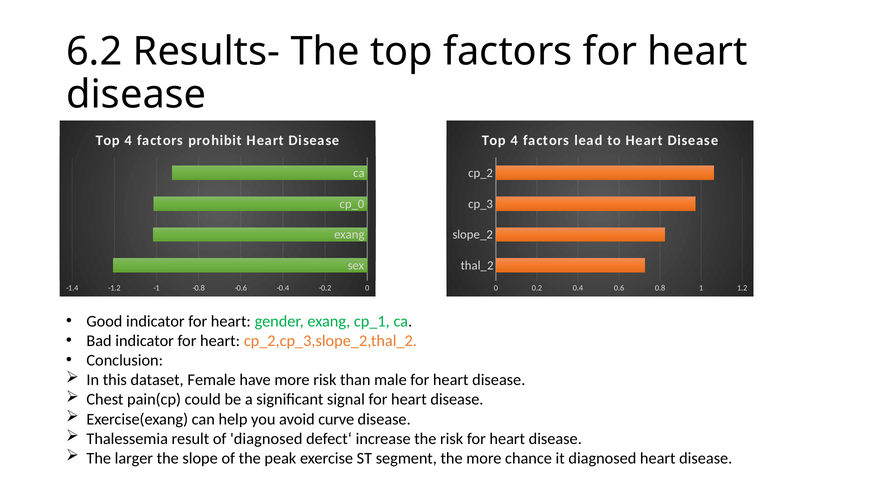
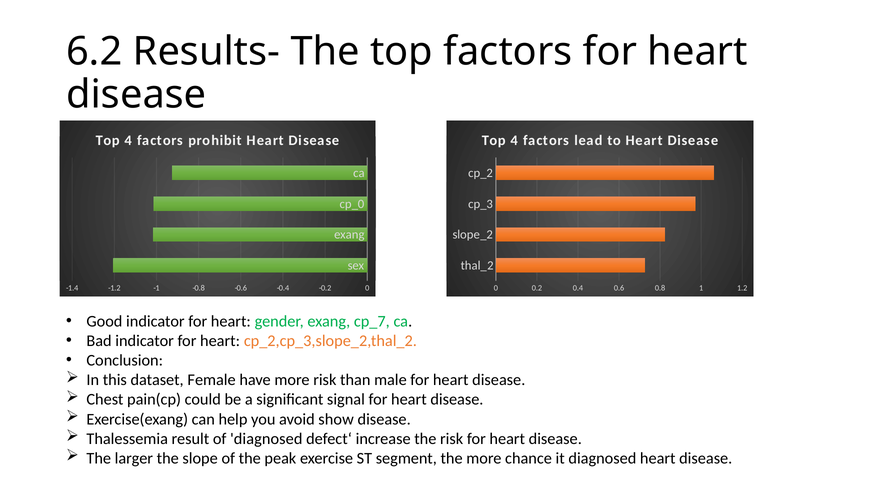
cp_1: cp_1 -> cp_7 (372, 321)
curve: curve -> show (336, 419)
